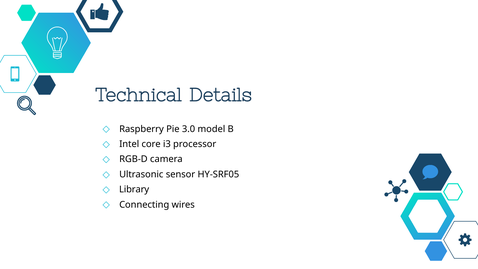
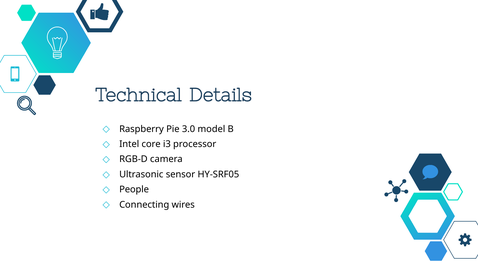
Library: Library -> People (134, 189)
